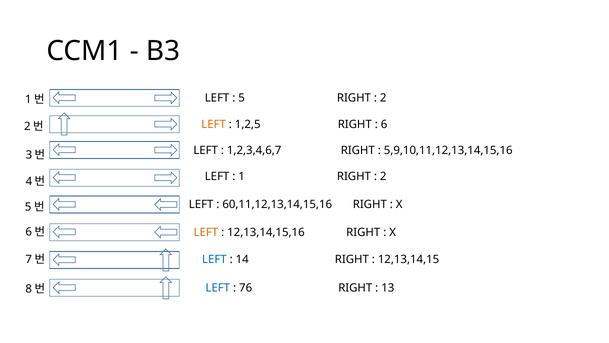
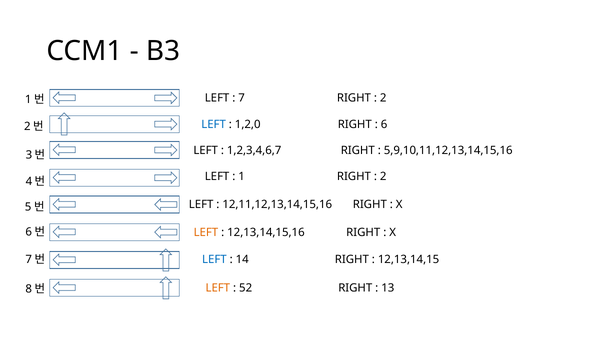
5: 5 -> 7 (242, 98)
LEFT colour: orange -> blue (214, 124)
1,2,5: 1,2,5 -> 1,2,0 (248, 124)
60,11,12,13,14,15,16: 60,11,12,13,14,15,16 -> 12,11,12,13,14,15,16 (277, 204)
LEFT colour: blue -> orange (218, 287)
76: 76 -> 52 (246, 287)
